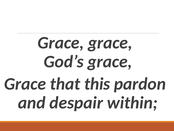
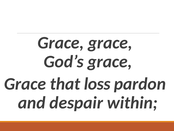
this: this -> loss (97, 84)
